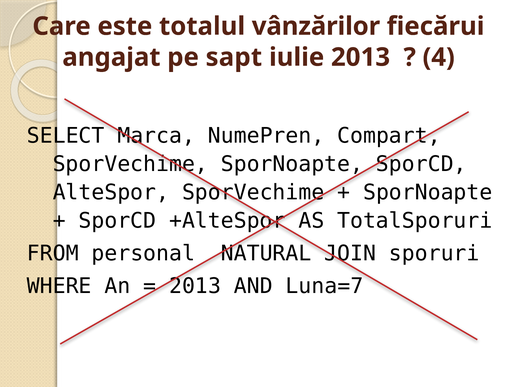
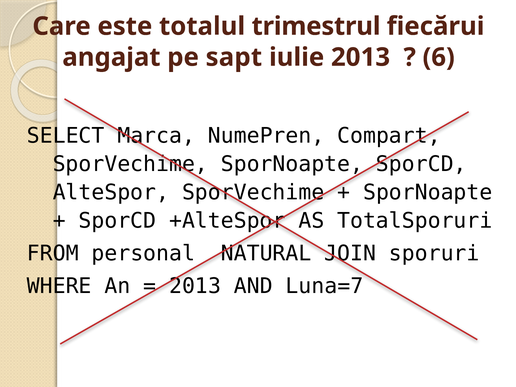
vânzărilor: vânzărilor -> trimestrul (316, 26)
4: 4 -> 6 (439, 57)
